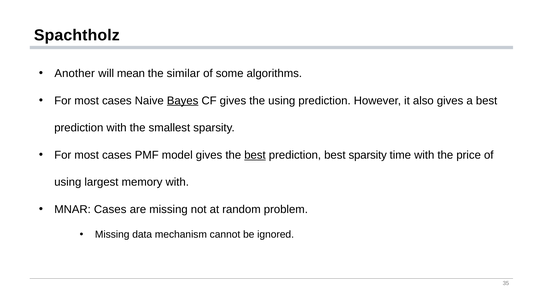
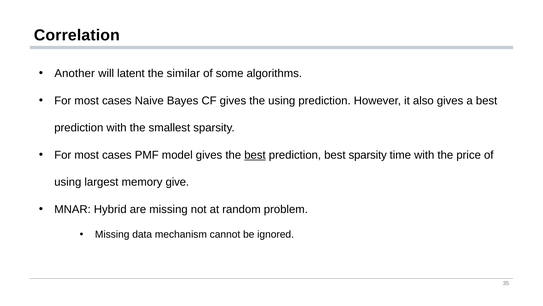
Spachtholz: Spachtholz -> Correlation (77, 35)
mean: mean -> latent (131, 73)
Bayes underline: present -> none (183, 100)
memory with: with -> give (177, 182)
MNAR Cases: Cases -> Hybrid (110, 209)
